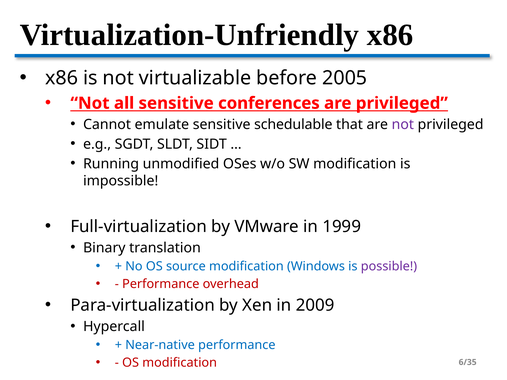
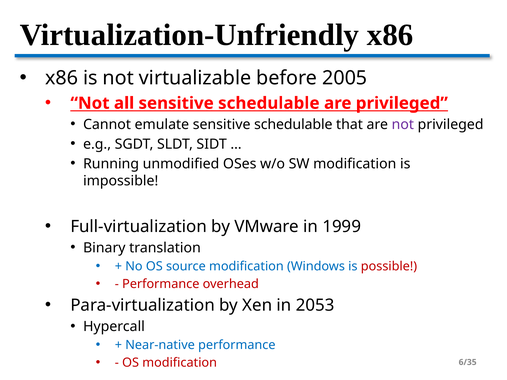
all sensitive conferences: conferences -> schedulable (269, 103)
possible colour: purple -> red (389, 266)
2009: 2009 -> 2053 (315, 306)
